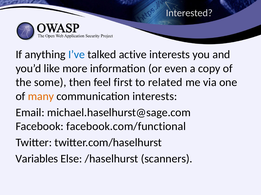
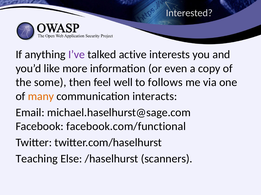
I’ve colour: blue -> purple (77, 55)
first: first -> well (123, 83)
related: related -> follows (165, 83)
communication interests: interests -> interacts (155, 97)
Variables: Variables -> Teaching (37, 159)
